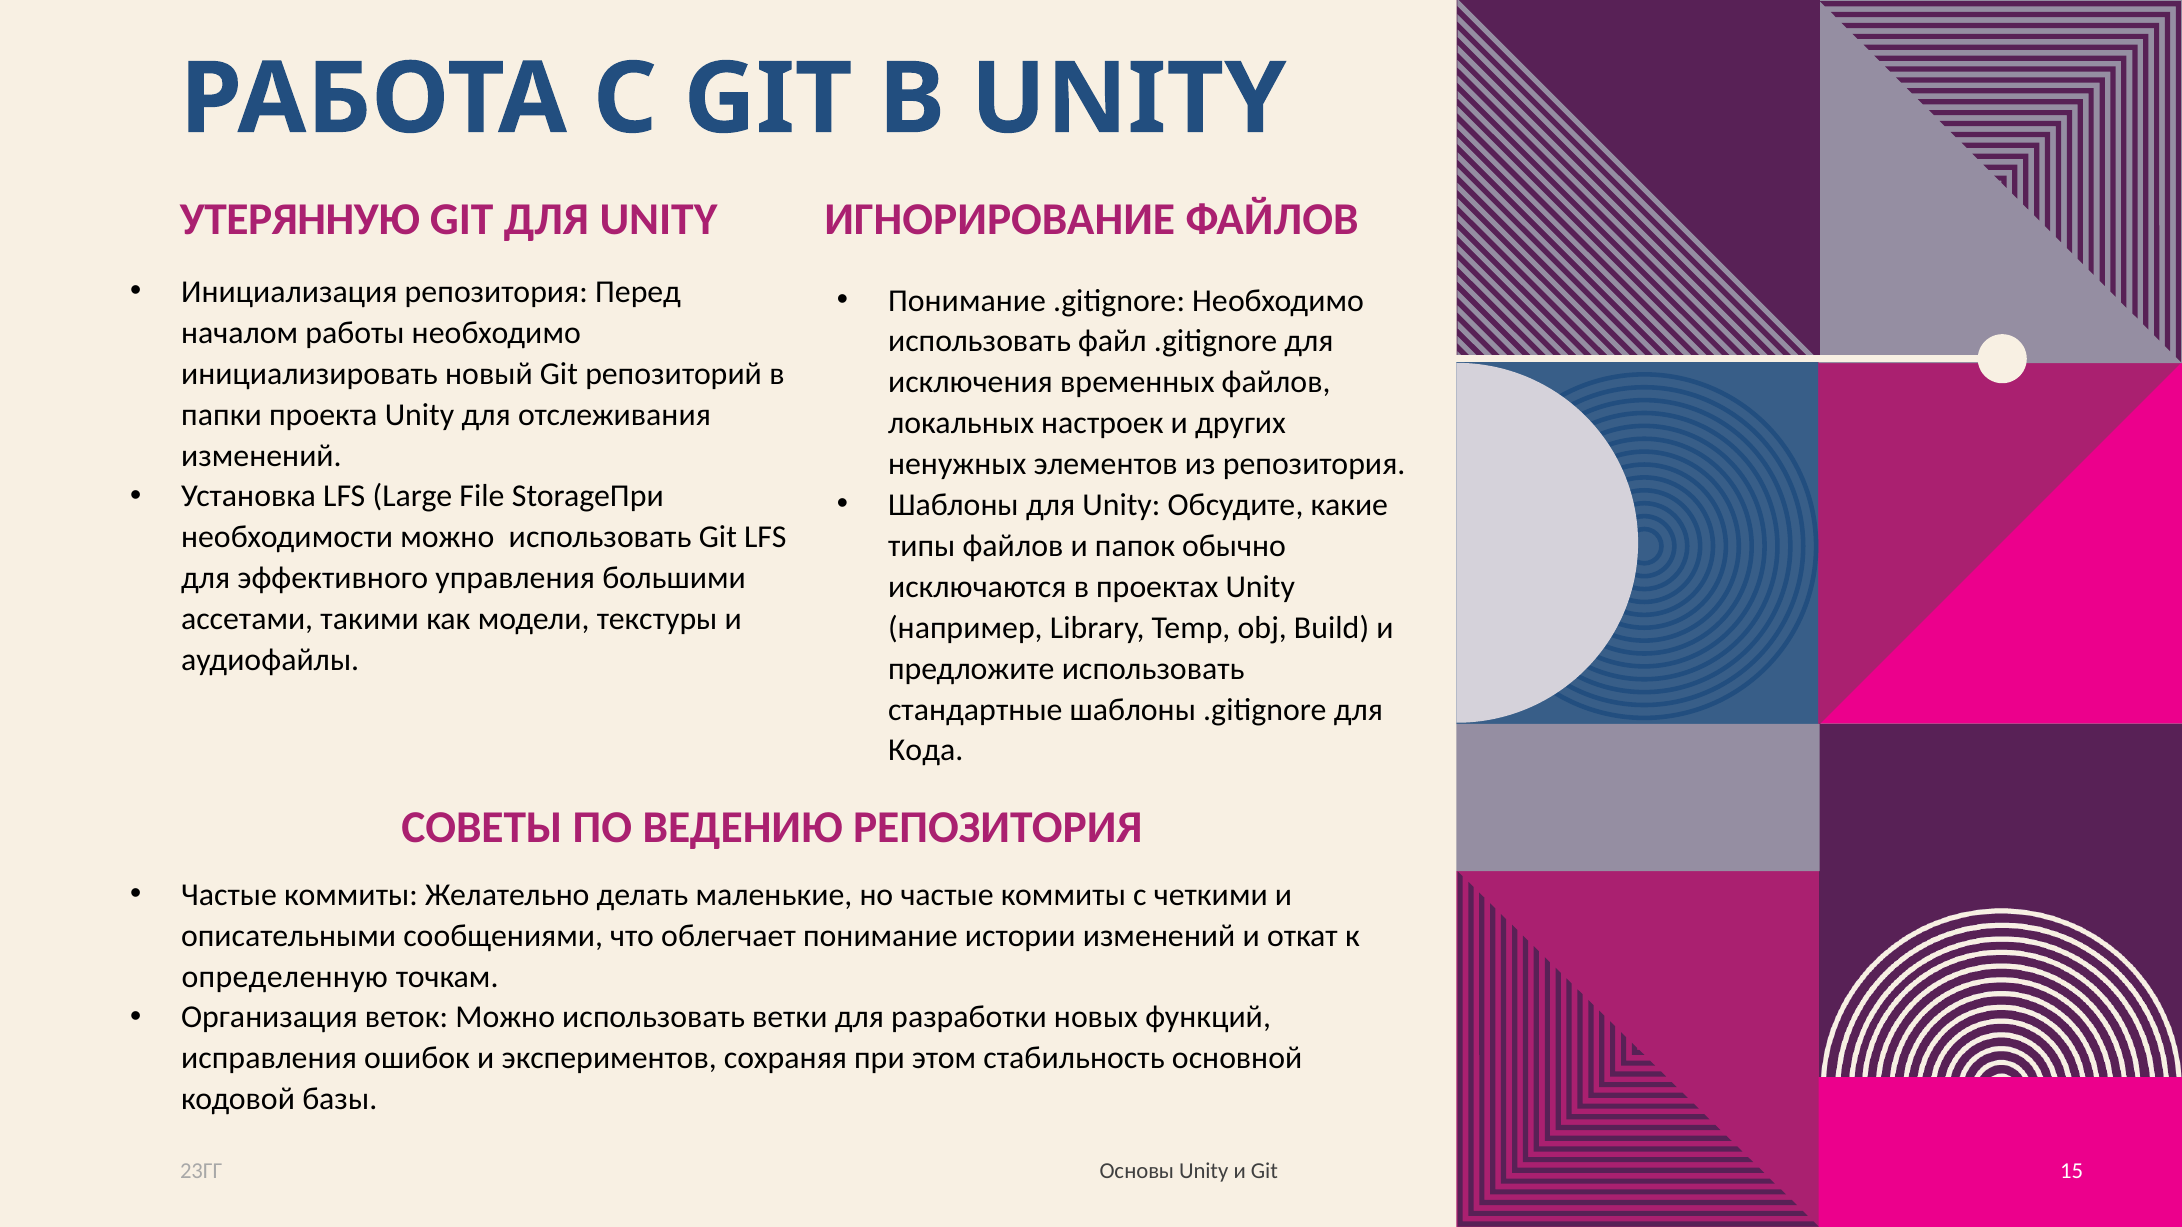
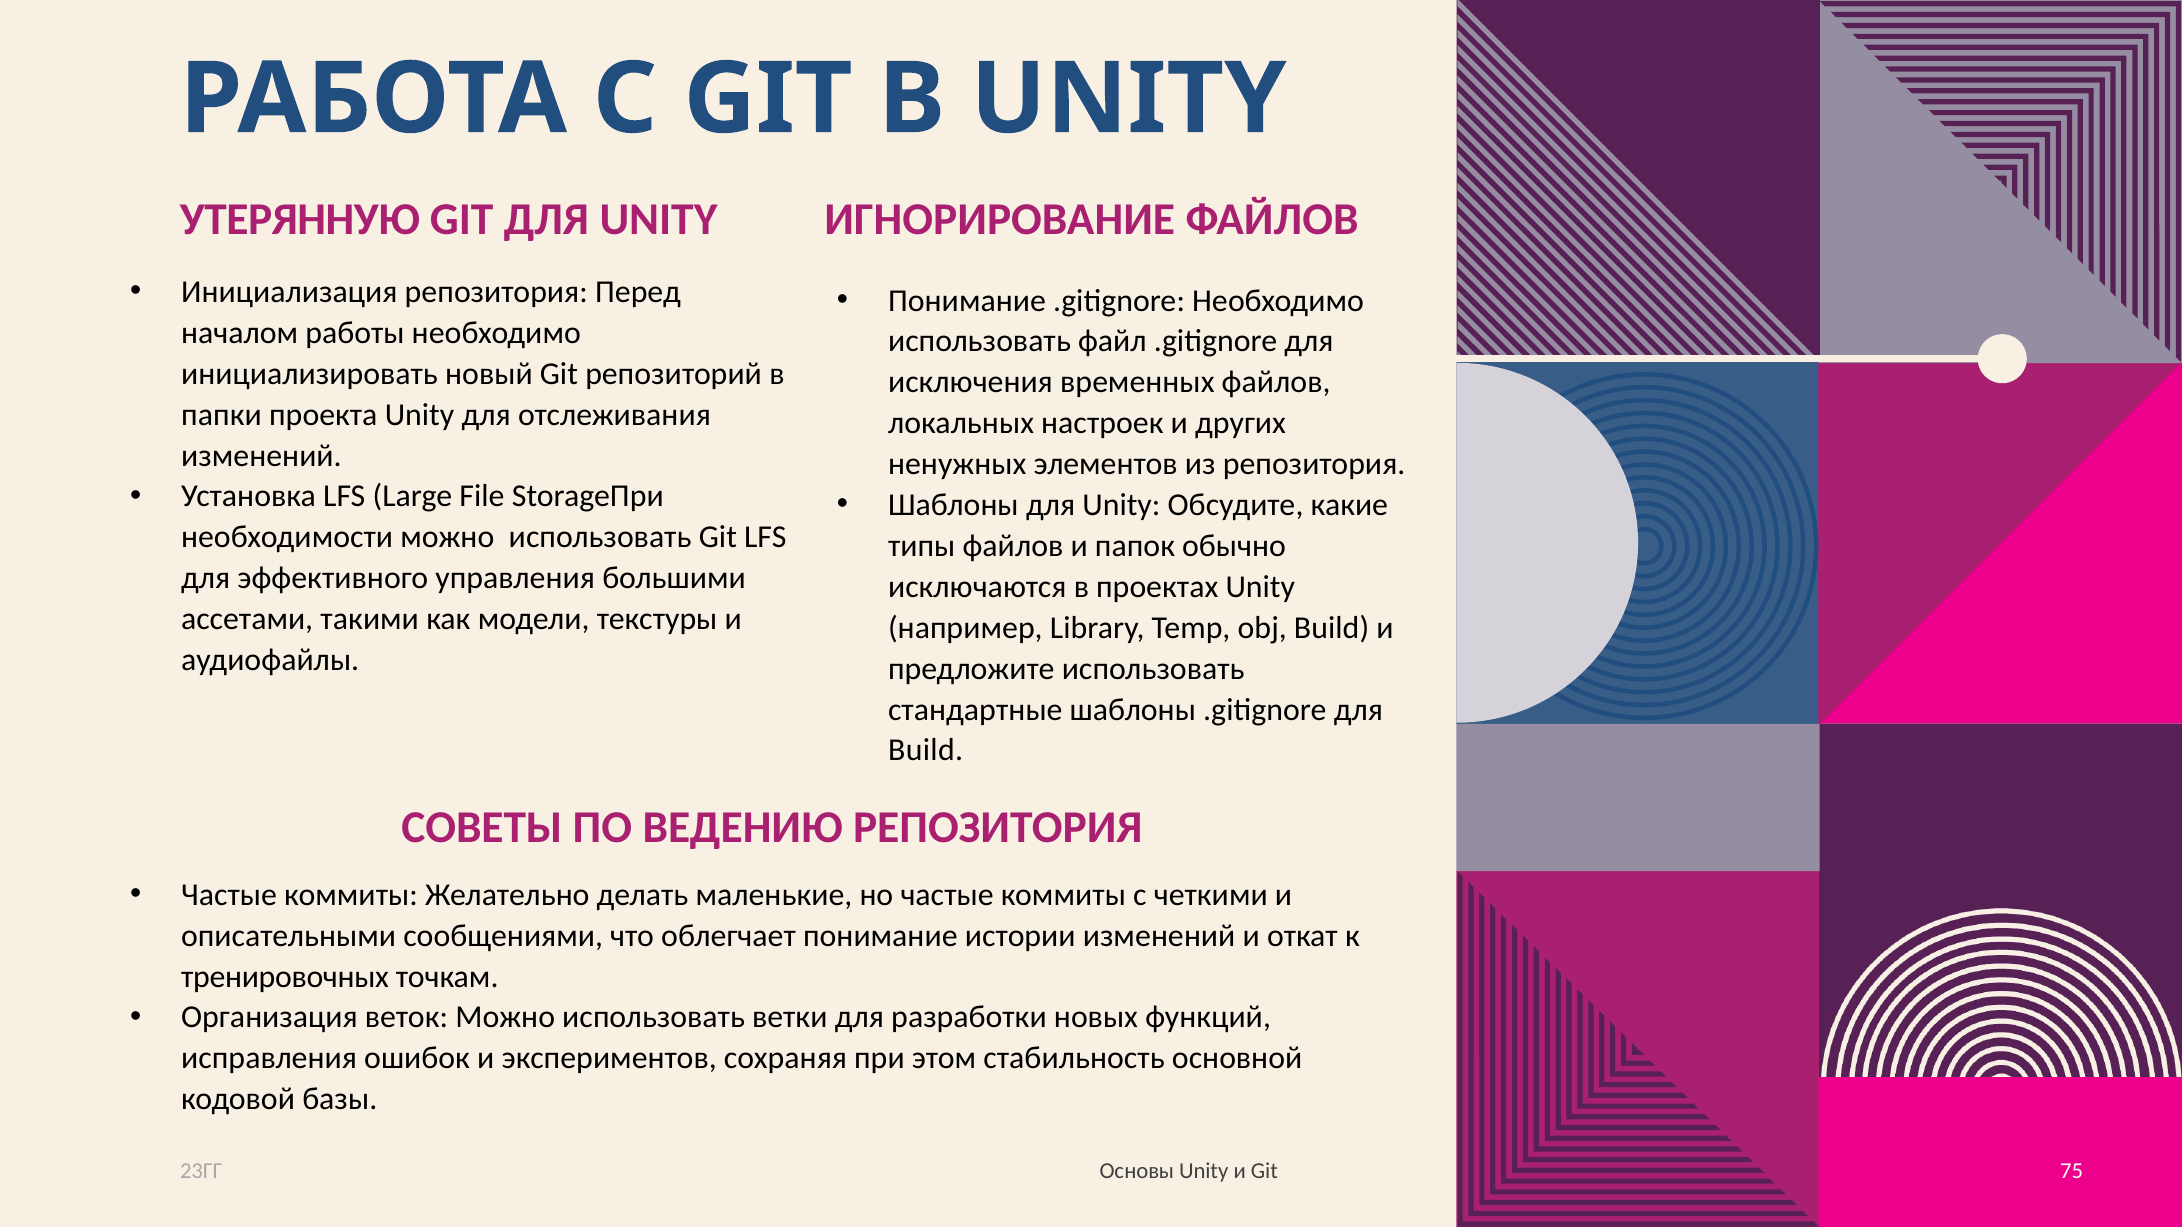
Кода: Кода -> Build (926, 751)
определенную: определенную -> тренировочных (285, 977)
15: 15 -> 75 (2072, 1171)
